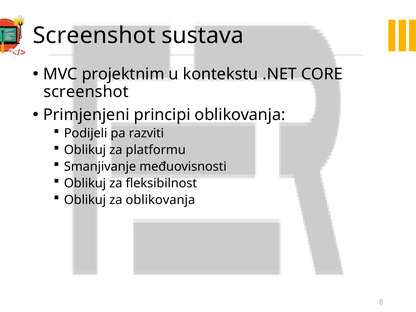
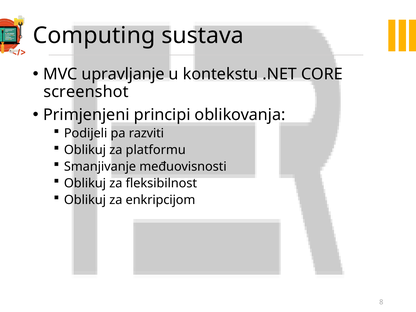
Screenshot: Screenshot -> Computing (94, 36)
projektnim: projektnim -> upravljanje (123, 74)
za oblikovanja: oblikovanja -> enkripcijom (160, 200)
